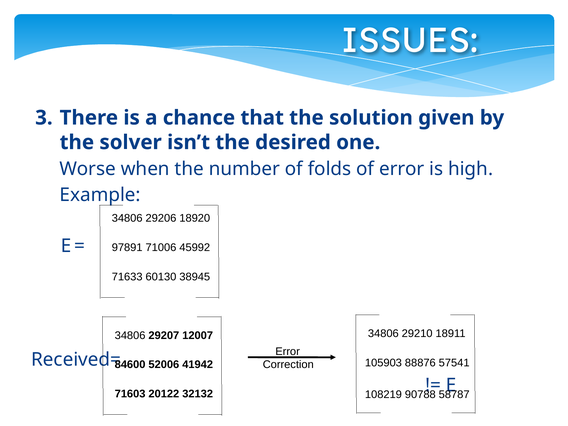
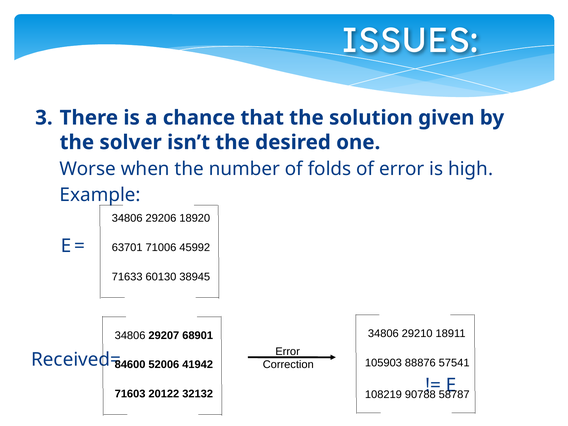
97891: 97891 -> 63701 (127, 248)
12007: 12007 -> 68901 (198, 335)
